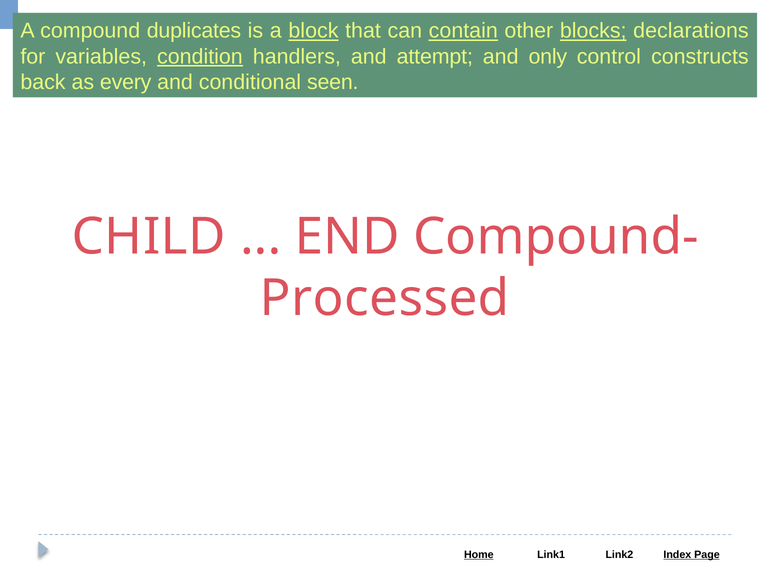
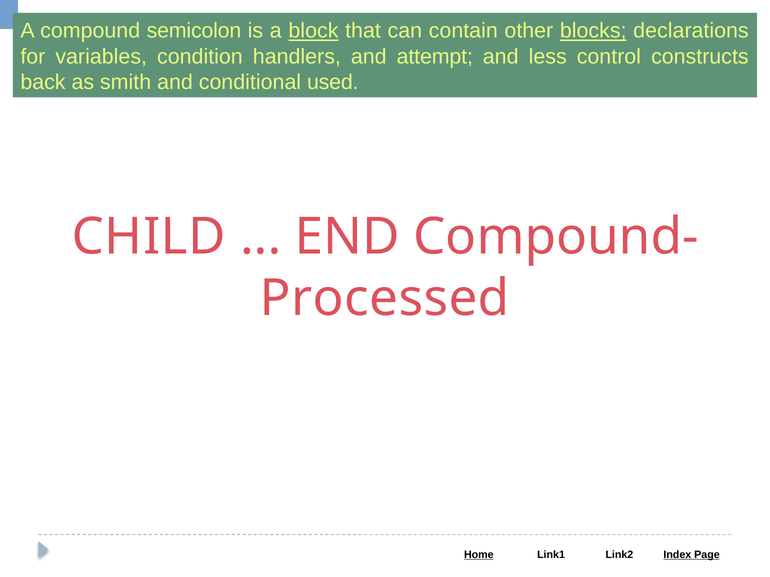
duplicates: duplicates -> semicolon (194, 31)
contain underline: present -> none (463, 31)
condition underline: present -> none (200, 57)
only: only -> less (548, 57)
every: every -> smith (126, 82)
seen: seen -> used (333, 82)
